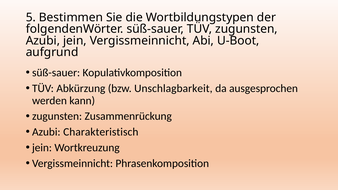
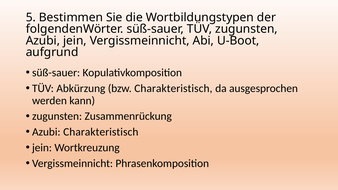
bzw Unschlagbarkeit: Unschlagbarkeit -> Charakteristisch (173, 88)
